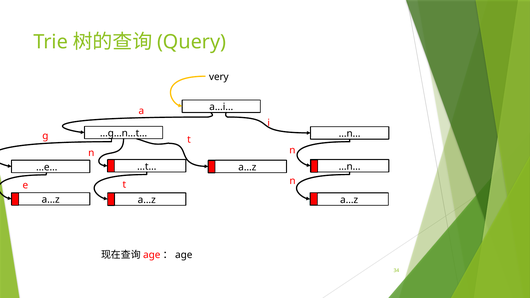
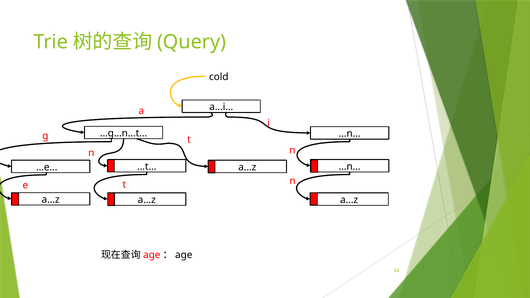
very: very -> cold (219, 77)
